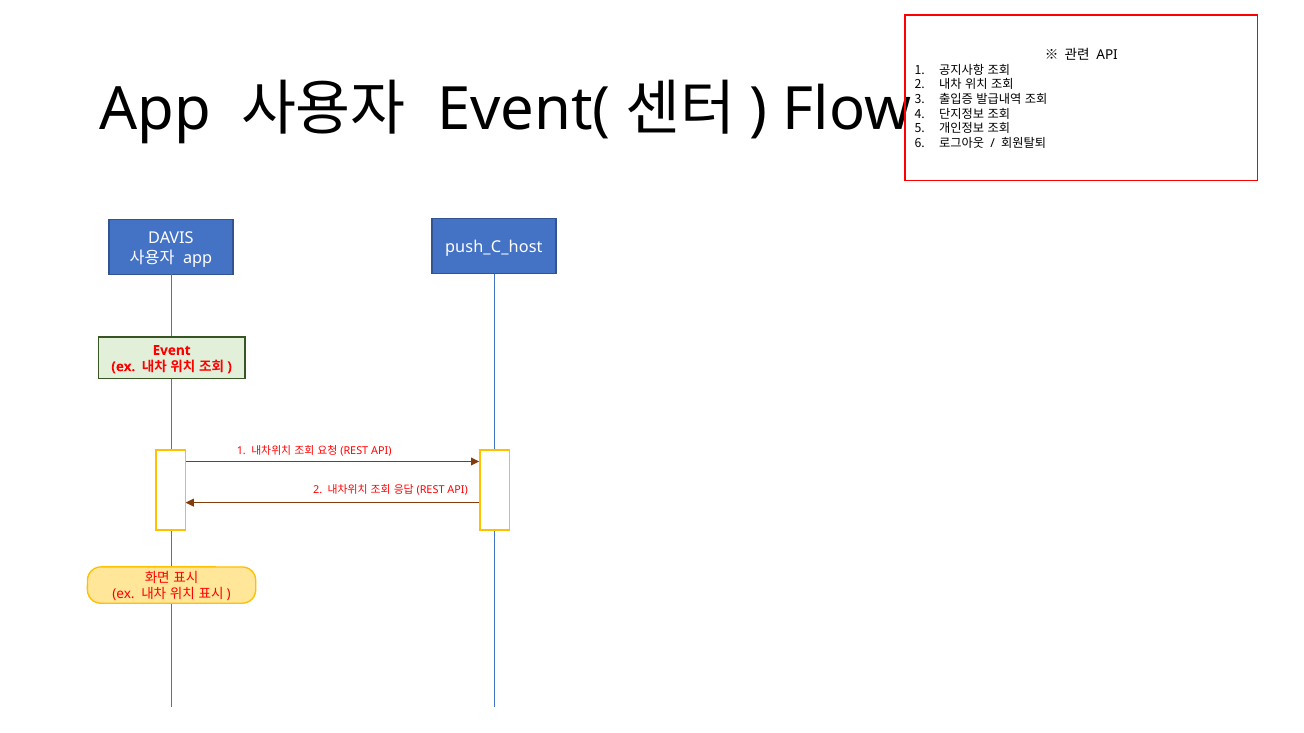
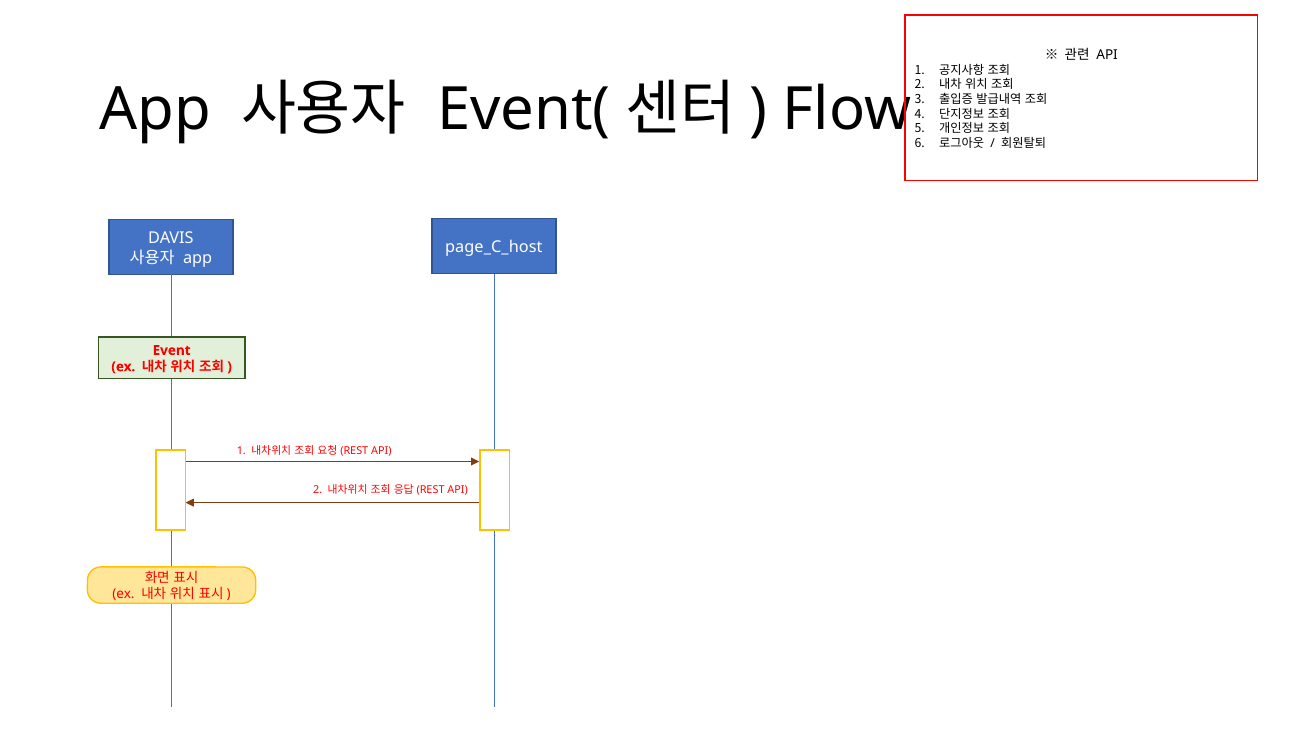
push_C_host: push_C_host -> page_C_host (494, 247)
